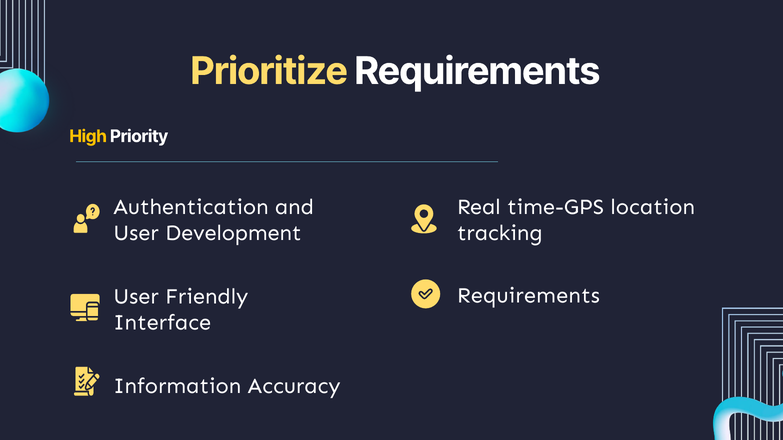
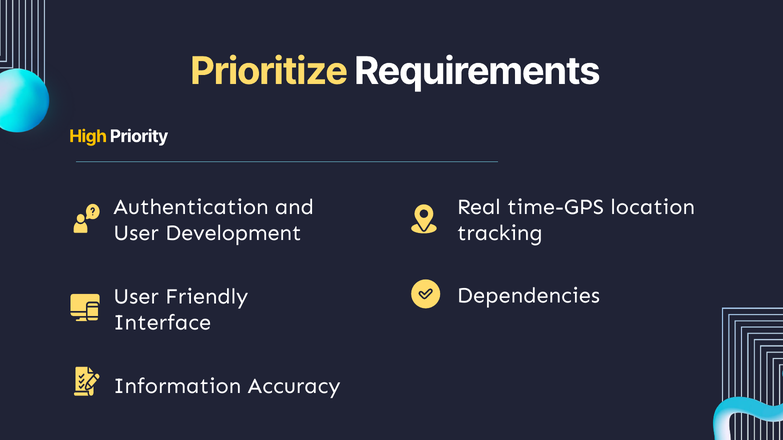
Requirements: Requirements -> Dependencies (528, 296)
